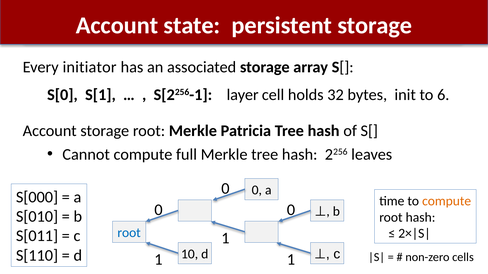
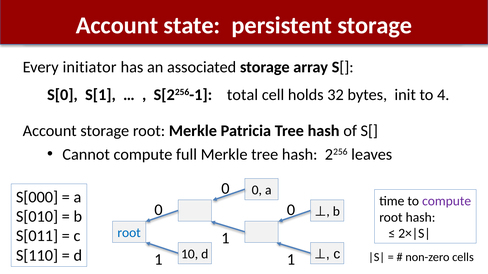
layer: layer -> total (242, 95)
6: 6 -> 4 (443, 95)
compute colour: orange -> purple (447, 201)
